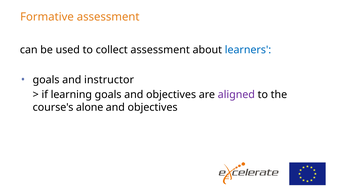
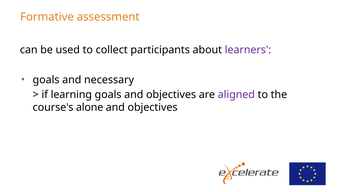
collect assessment: assessment -> participants (160, 50)
learners colour: blue -> purple (248, 50)
instructor: instructor -> necessary (109, 80)
